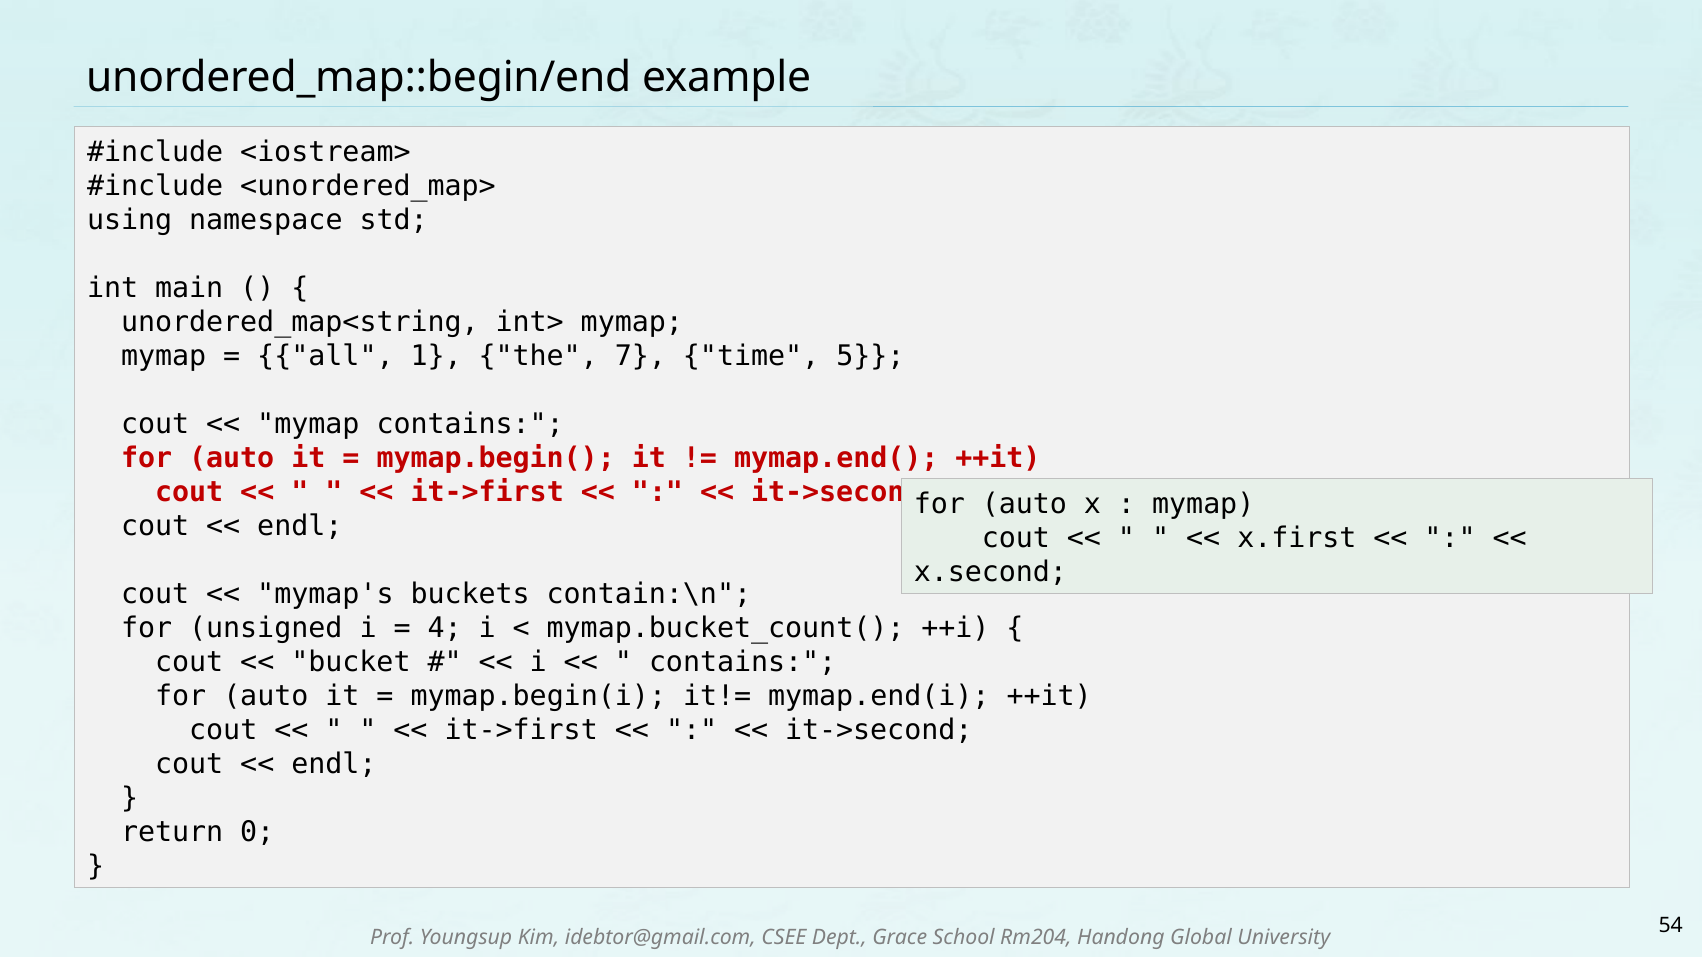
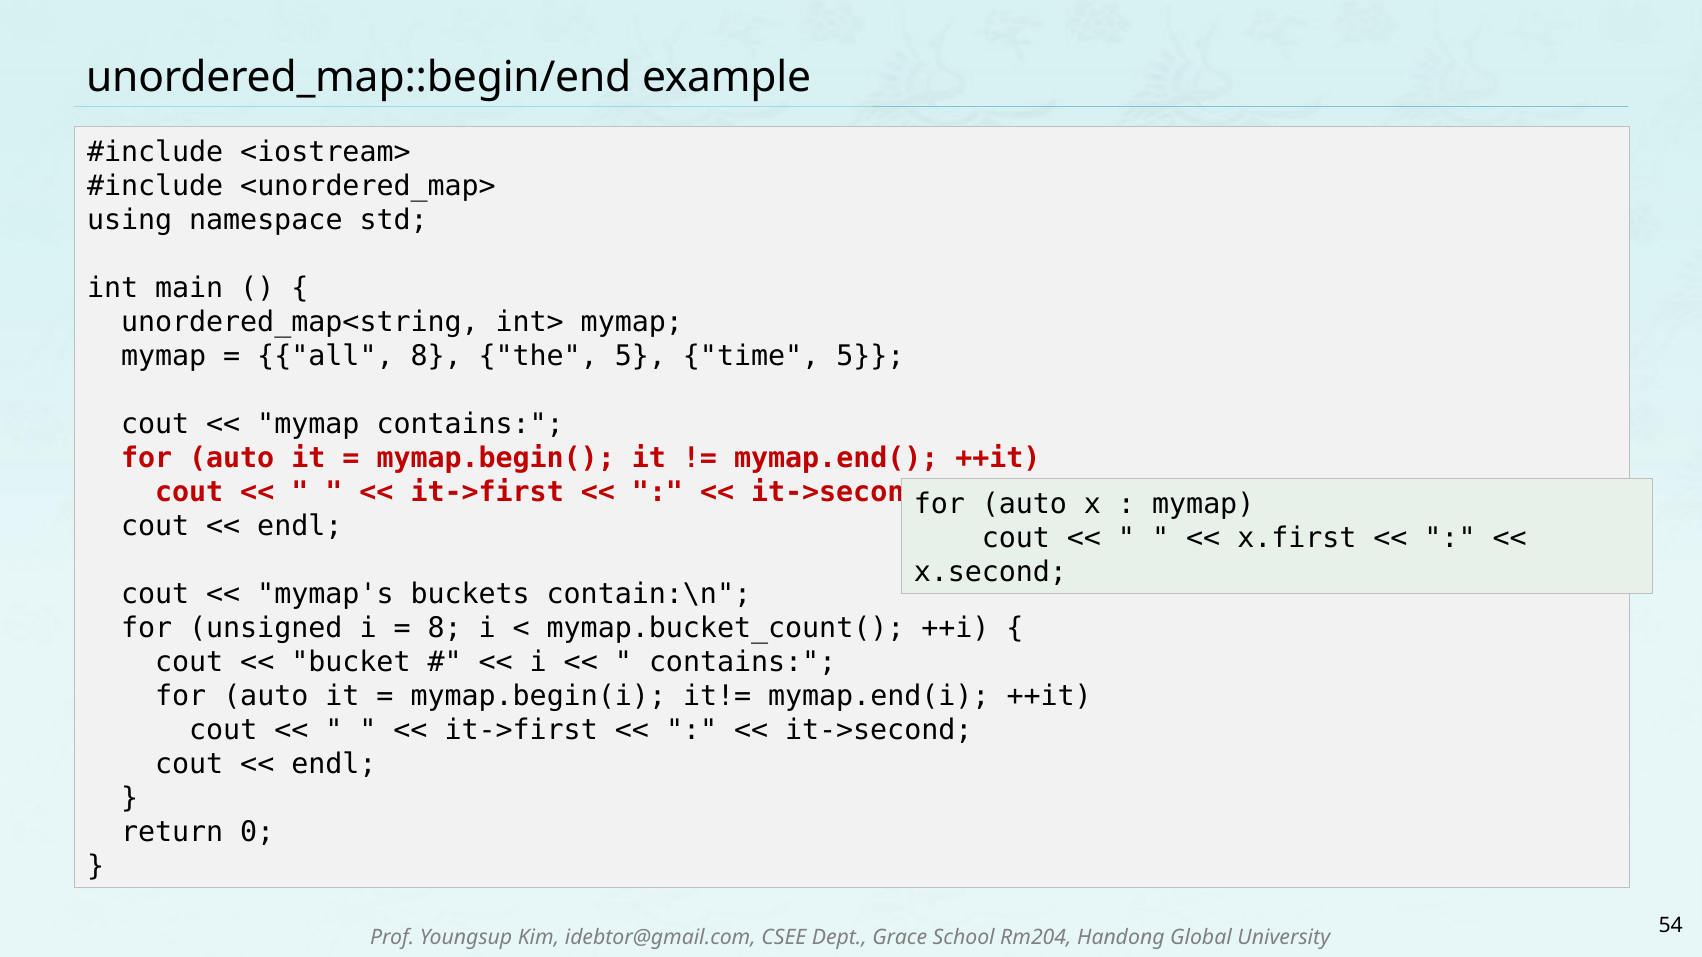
all 1: 1 -> 8 (436, 356)
the 7: 7 -> 5 (640, 356)
4: 4 -> 8 (445, 628)
